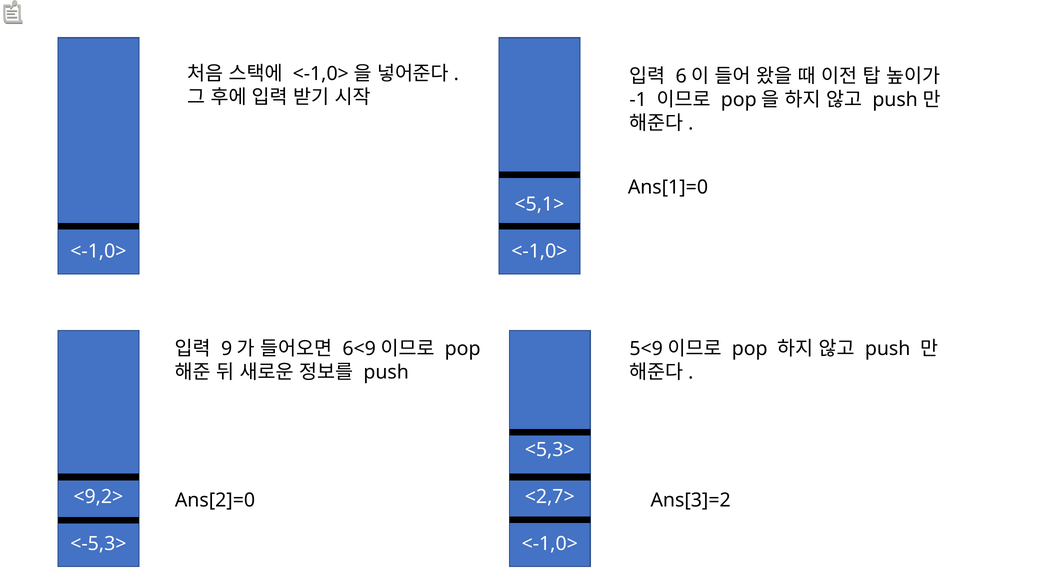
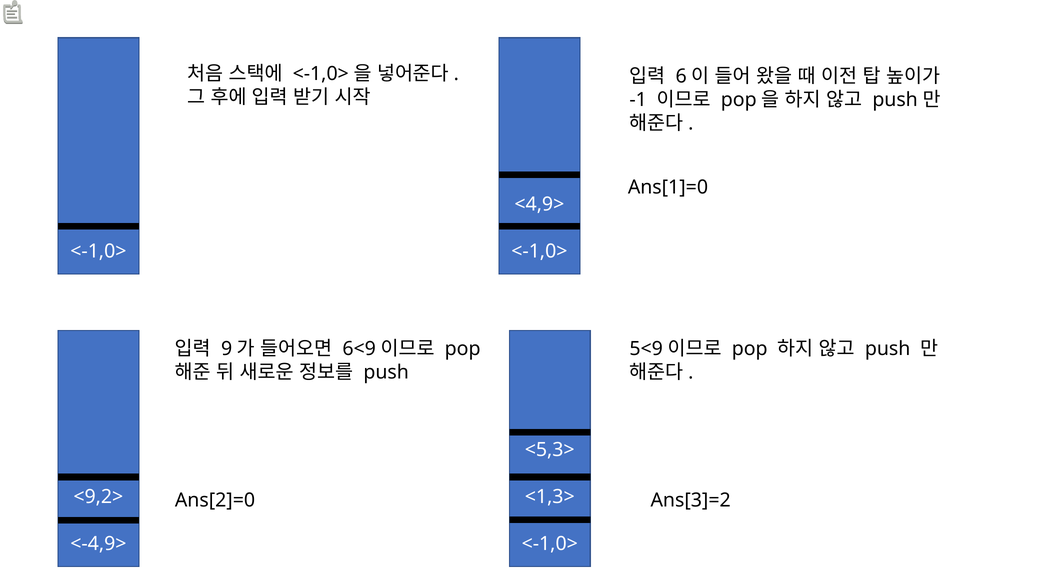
<5,1>: <5,1> -> <4,9> (539, 204)
<2,7>: <2,7> -> <1,3> (550, 497)
<-5,3>: <-5,3> -> <-4,9> (98, 544)
